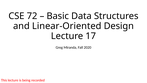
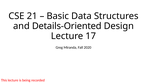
72: 72 -> 21 (32, 16)
Linear-Oriented: Linear-Oriented -> Details-Oriented (67, 26)
